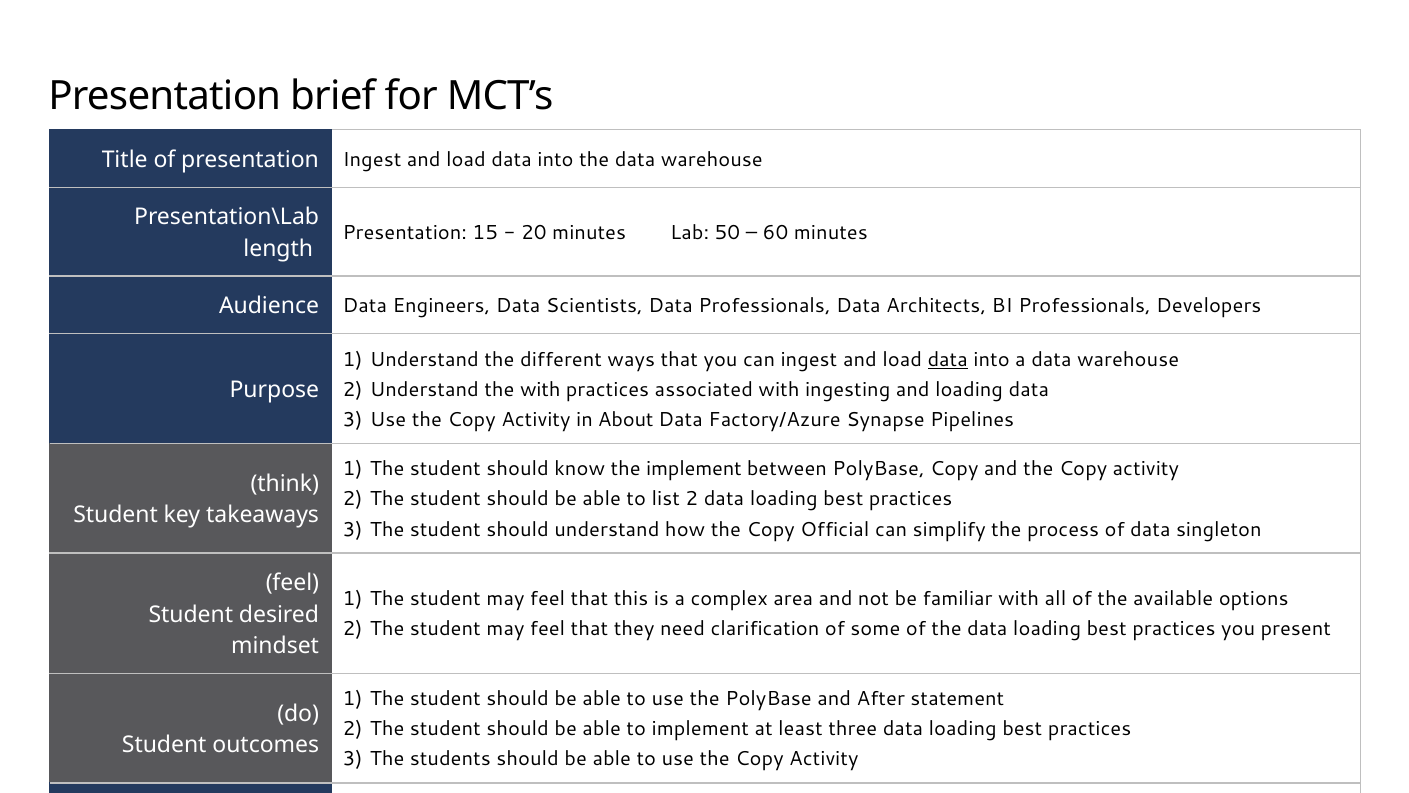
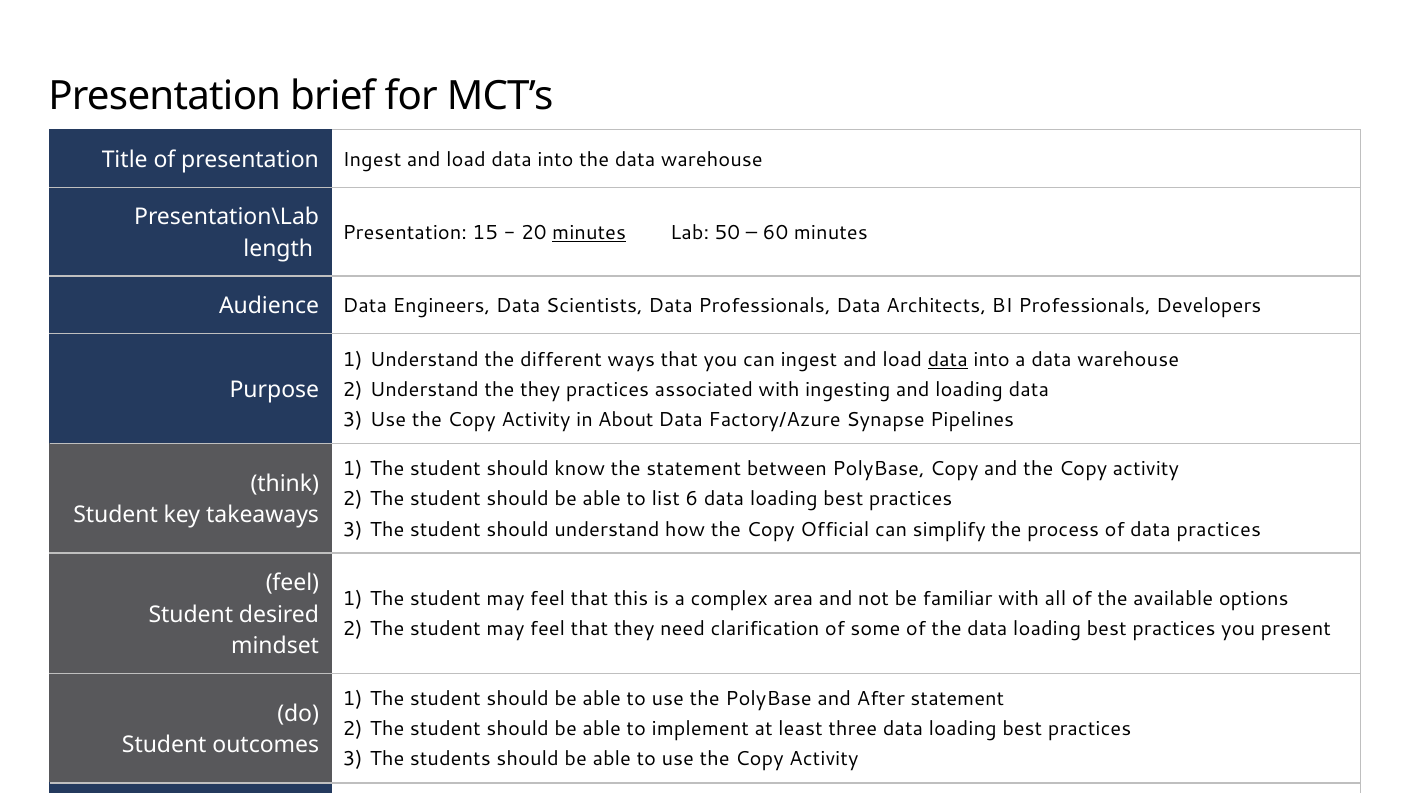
minutes underline: none -> present (589, 233)
the with: with -> they (540, 389)
the implement: implement -> statement (694, 469)
list 2: 2 -> 6 (692, 499)
data singleton: singleton -> practices (1219, 529)
